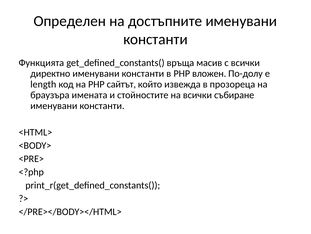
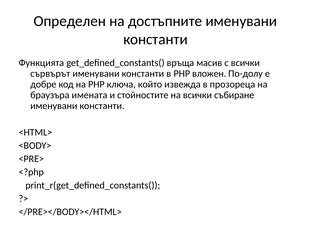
директно: директно -> сървърът (50, 73)
length: length -> добре (43, 84)
сайтът: сайтът -> ключа (121, 84)
